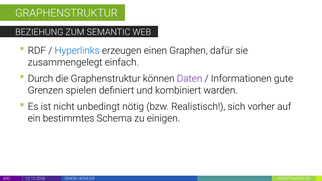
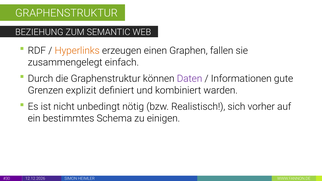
Hyperlinks colour: blue -> orange (77, 51)
dafür: dafür -> fallen (222, 51)
spielen: spielen -> explizit (81, 90)
